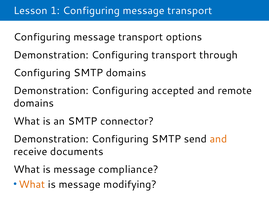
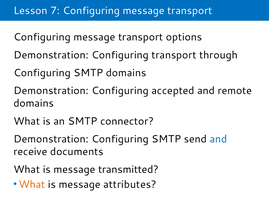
1: 1 -> 7 (55, 11)
and colour: orange -> blue (218, 139)
compliance: compliance -> transmitted (128, 169)
modifying: modifying -> attributes (130, 184)
